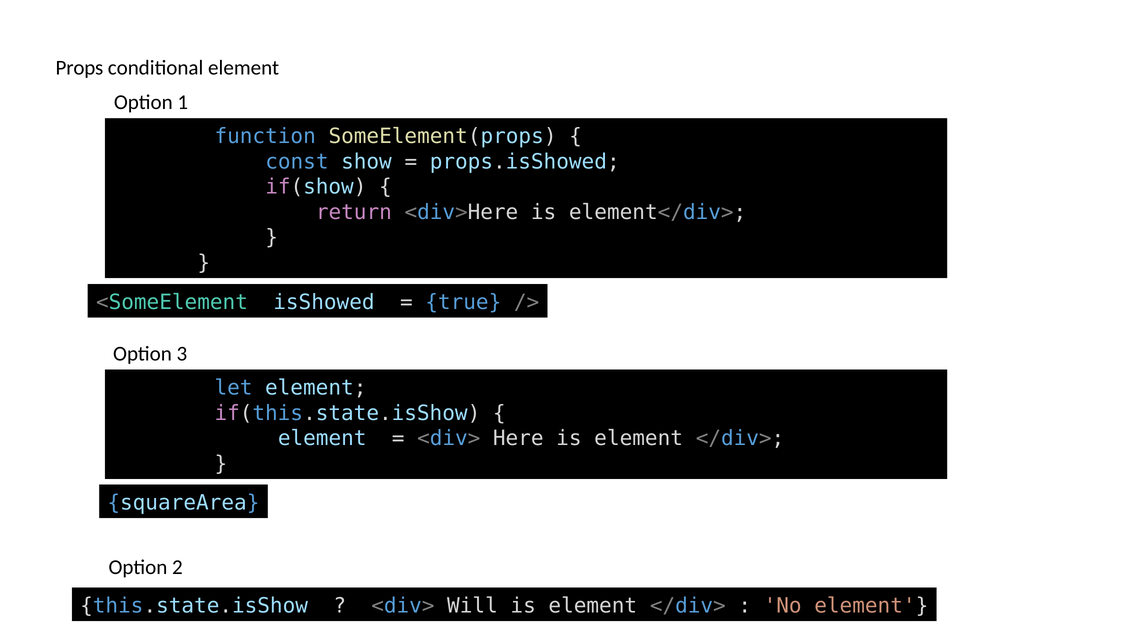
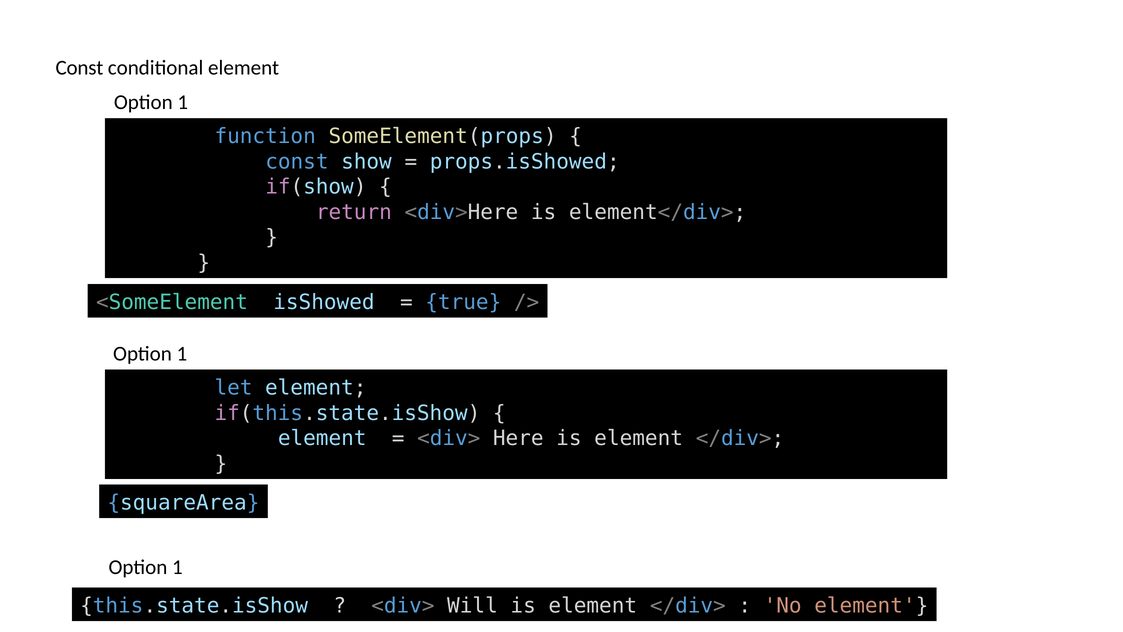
Props: Props -> Const (79, 68)
3: 3 -> 1 (182, 354)
2: 2 -> 1 (177, 567)
